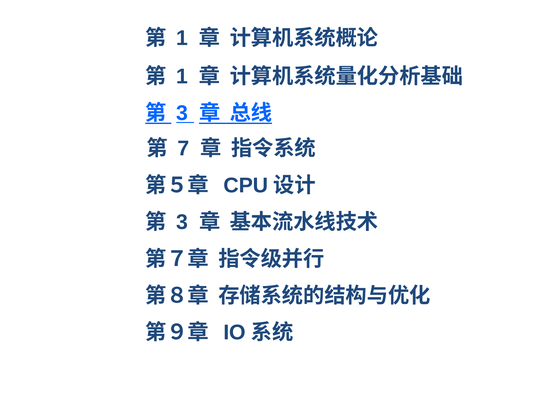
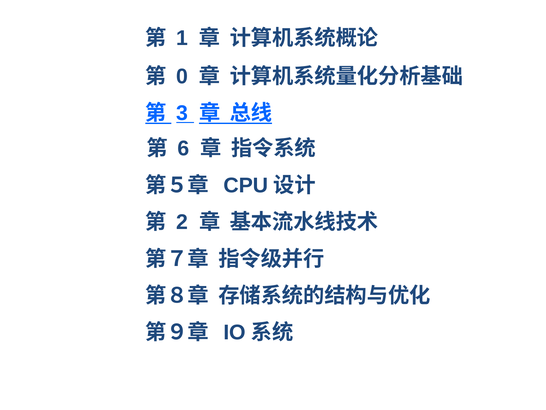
1: 1 -> 0 (182, 76)
7: 7 -> 6 (183, 148)
3: 3 -> 2 (182, 222)
